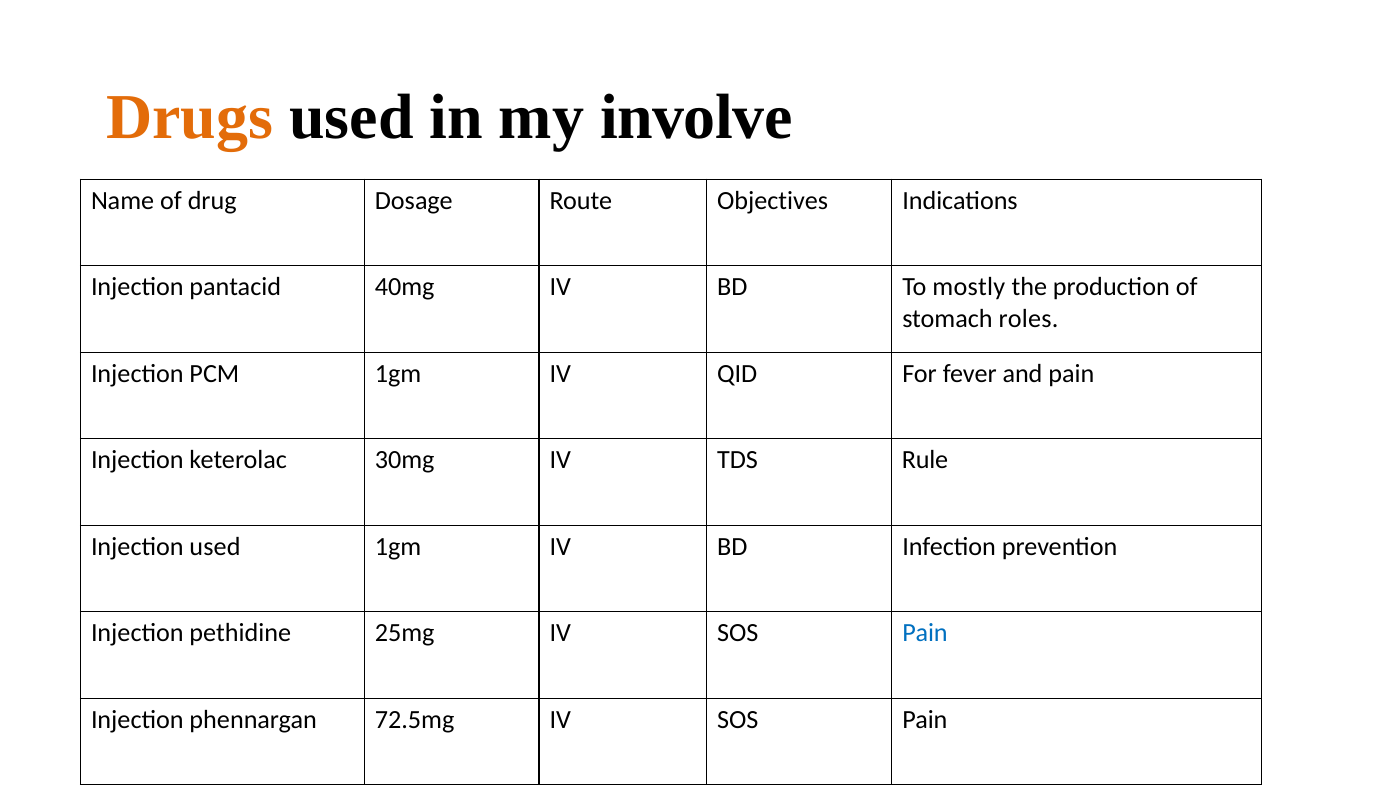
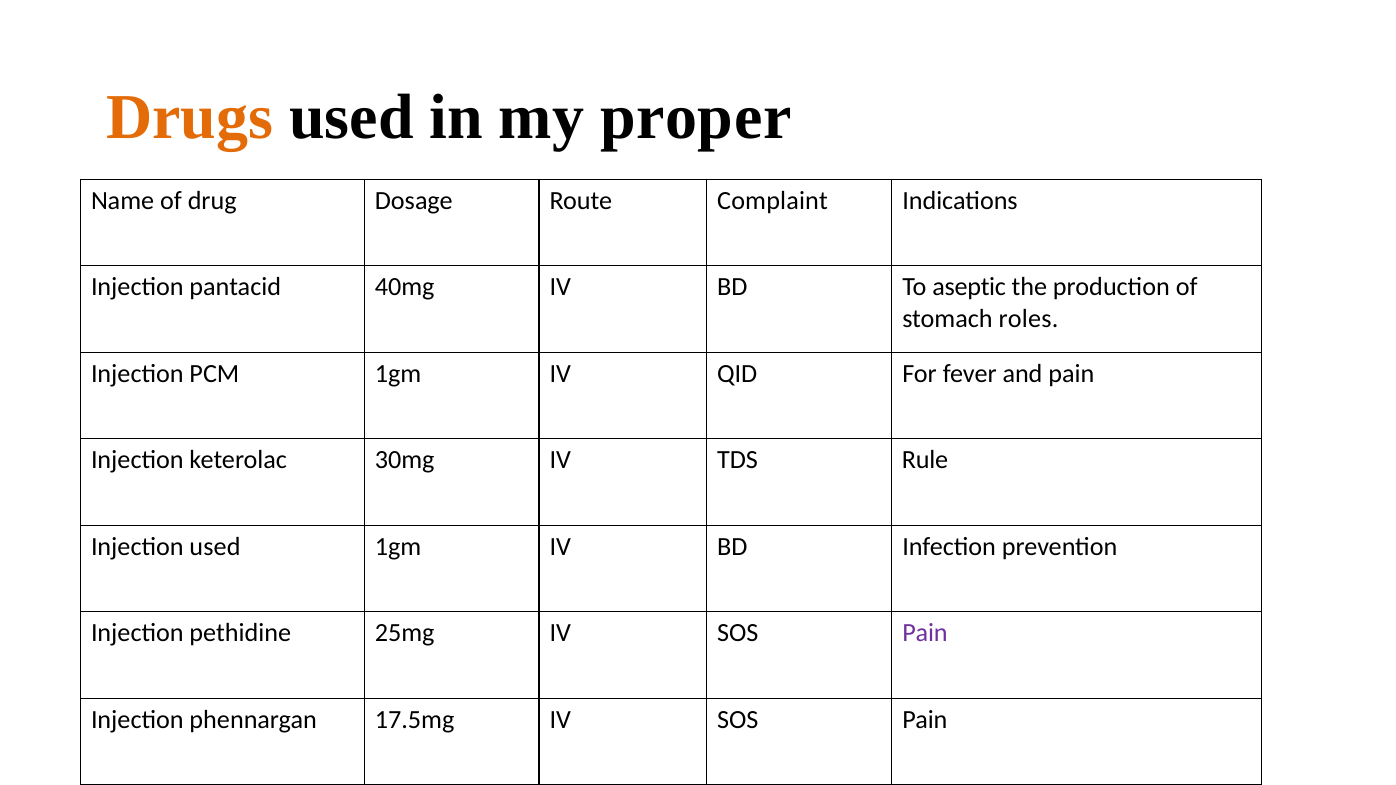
involve: involve -> proper (696, 117)
Objectives: Objectives -> Complaint (773, 201)
mostly: mostly -> aseptic (969, 287)
Pain colour: blue -> purple (925, 634)
72.5mg: 72.5mg -> 17.5mg (415, 720)
